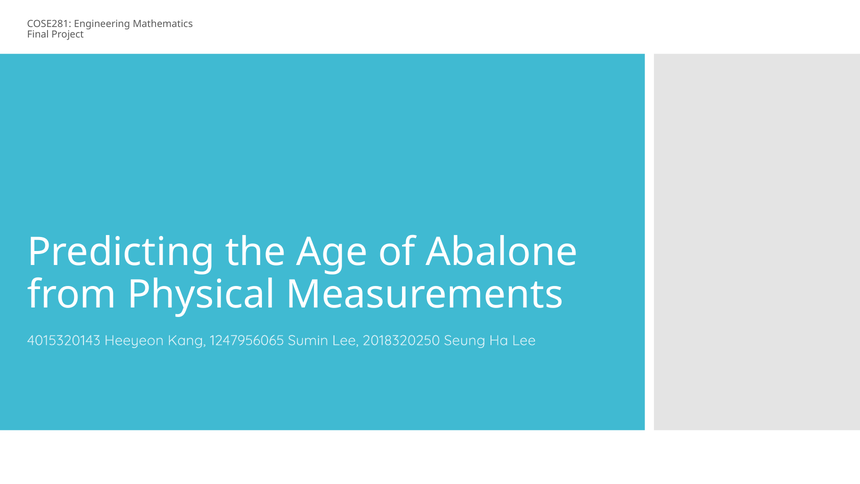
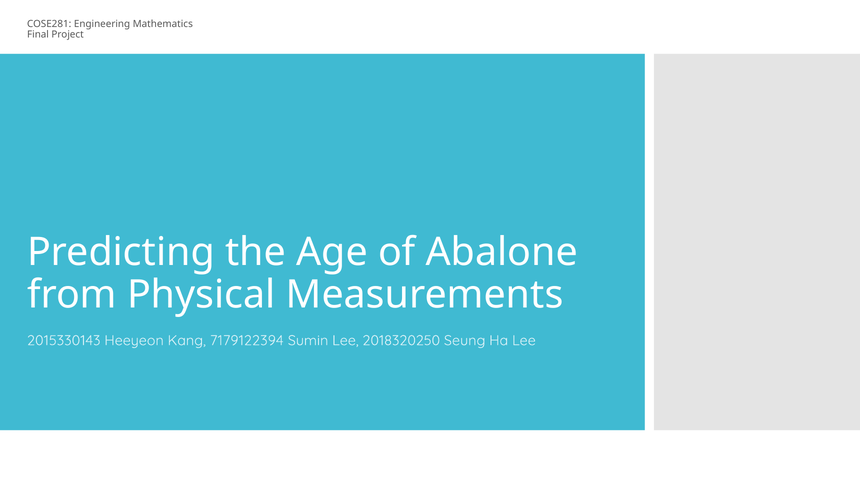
4015320143: 4015320143 -> 2015330143 (64, 340)
1247956065: 1247956065 -> 7179122394 (247, 340)
